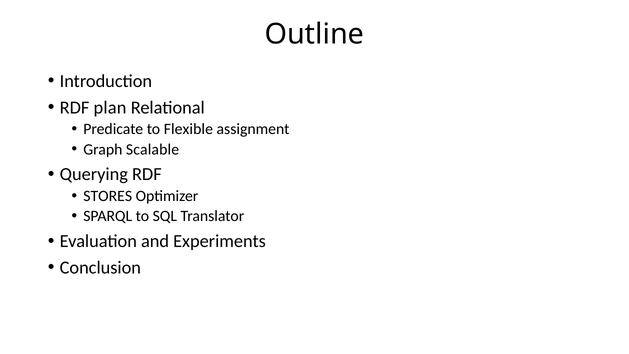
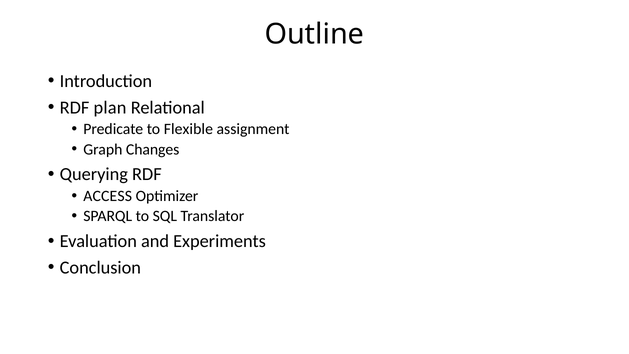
Scalable: Scalable -> Changes (153, 149)
STORES: STORES -> ACCESS (108, 196)
